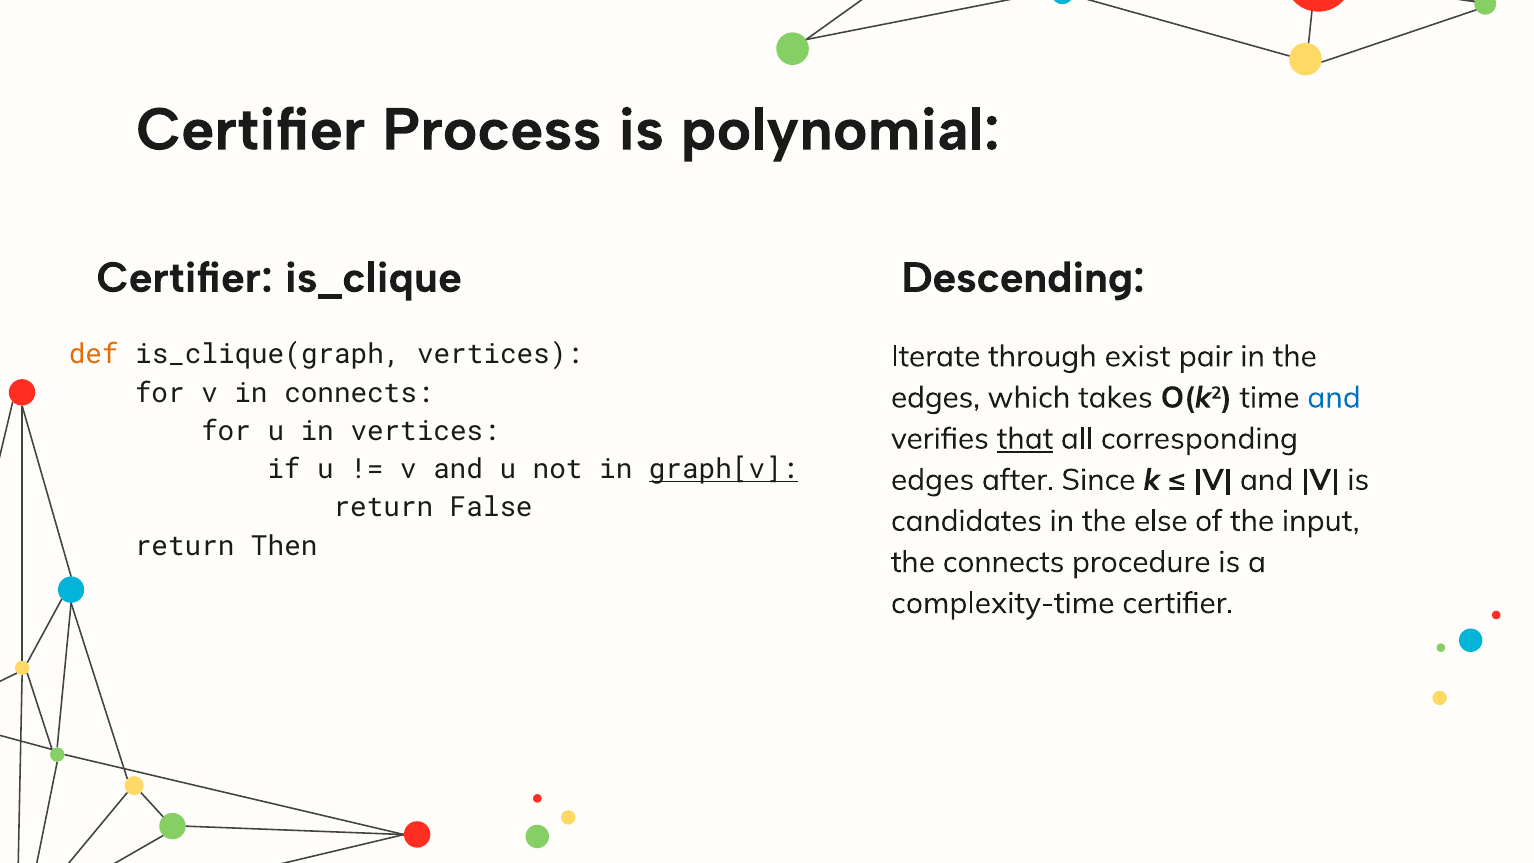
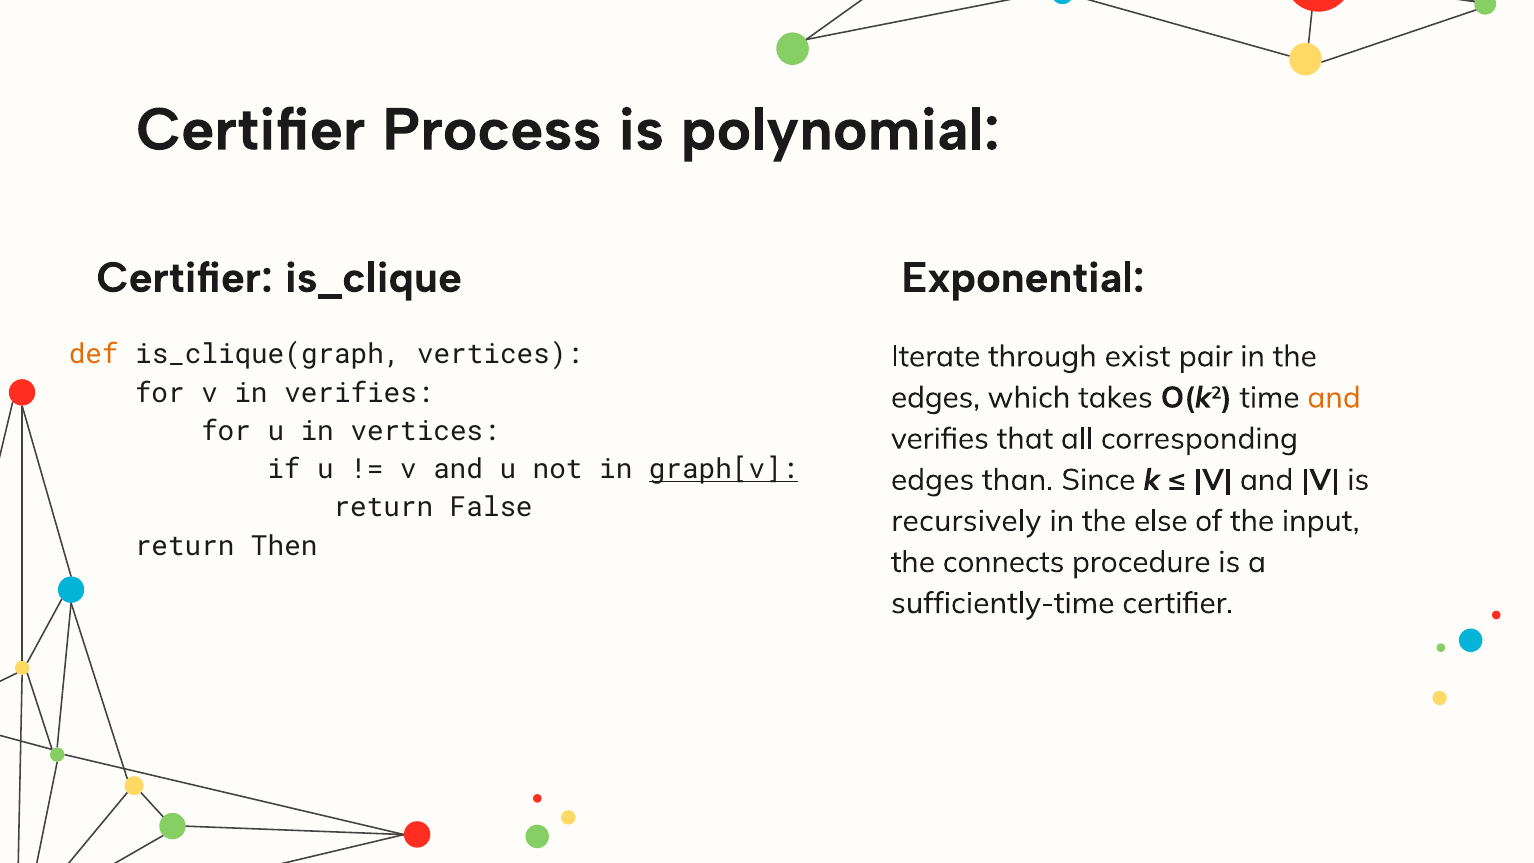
Descending: Descending -> Exponential (1023, 278)
in connects: connects -> verifies (359, 393)
and colour: blue -> orange (1334, 398)
that underline: present -> none (1025, 439)
after: after -> than (1018, 480)
candidates: candidates -> recursively (966, 521)
complexity-time: complexity-time -> sufficiently-time (1003, 603)
